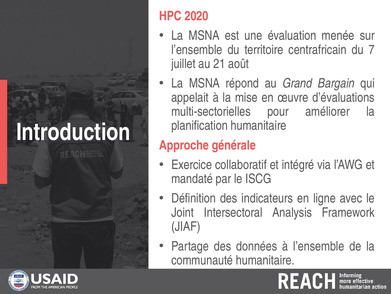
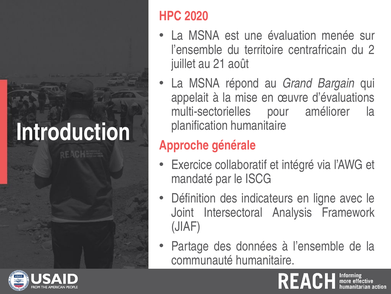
7: 7 -> 2 (372, 50)
